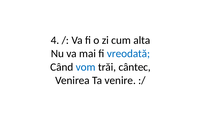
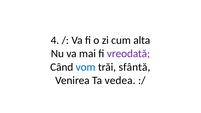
vreodată colour: blue -> purple (128, 54)
cântec: cântec -> sfântă (135, 67)
venire: venire -> vedea (120, 80)
